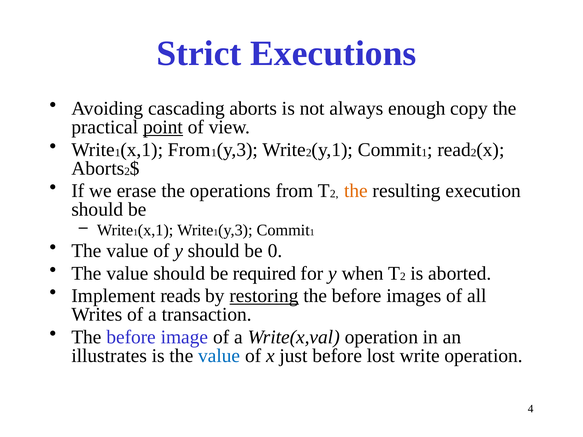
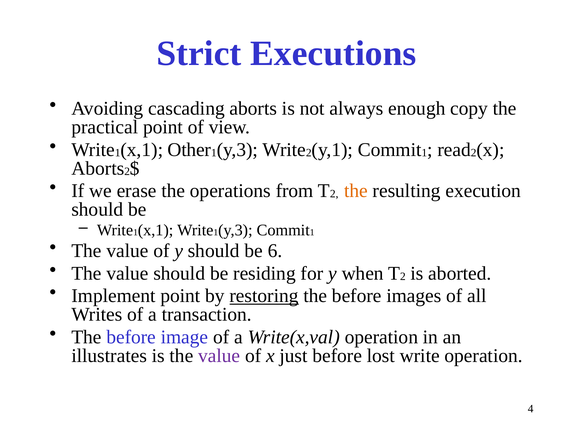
point underline: present -> none (163, 127)
From: From -> Other (189, 150)
0: 0 -> 6 (275, 251)
required: required -> residing (264, 274)
Implement reads: reads -> point (180, 296)
value colour: blue -> purple (219, 356)
